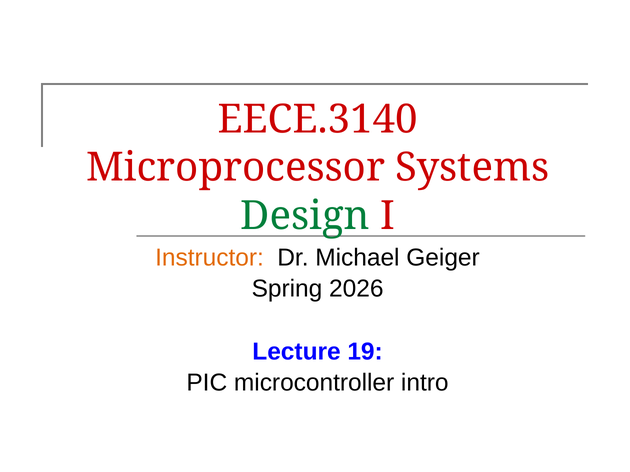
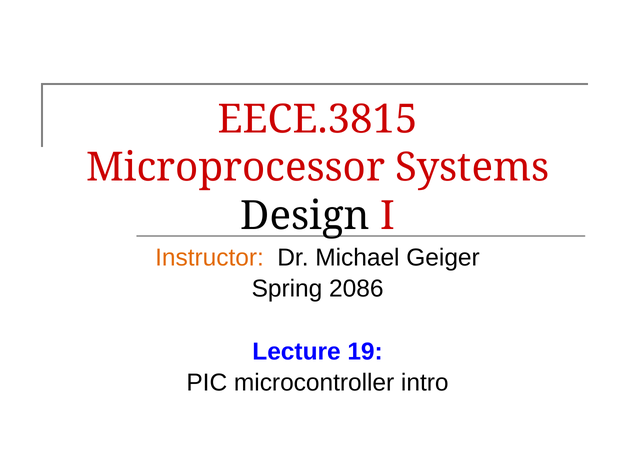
EECE.3140: EECE.3140 -> EECE.3815 (318, 119)
Design colour: green -> black (305, 216)
2026: 2026 -> 2086 (356, 289)
